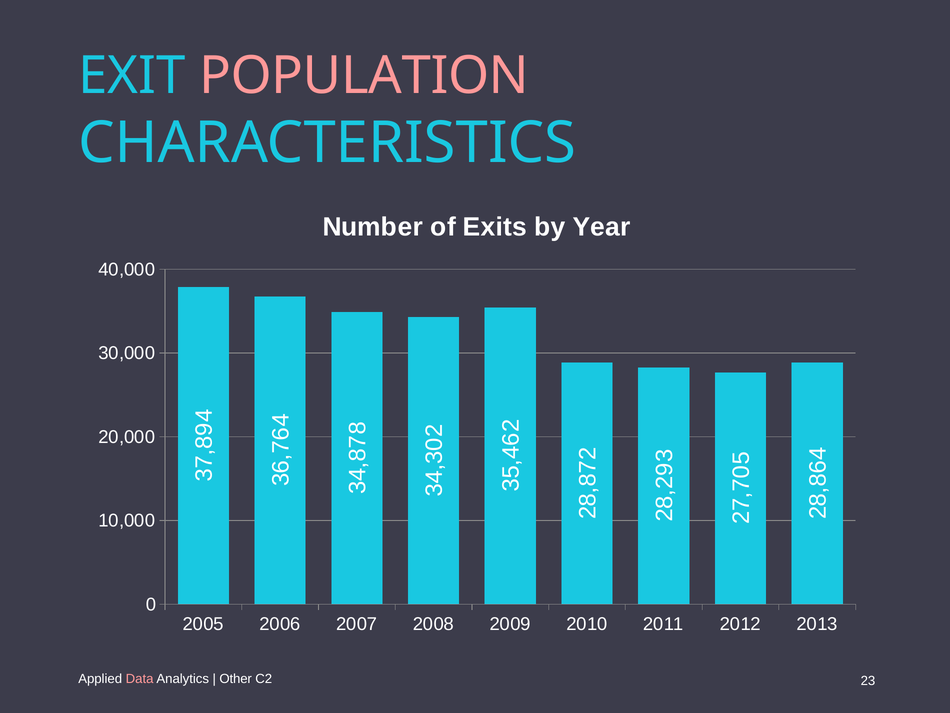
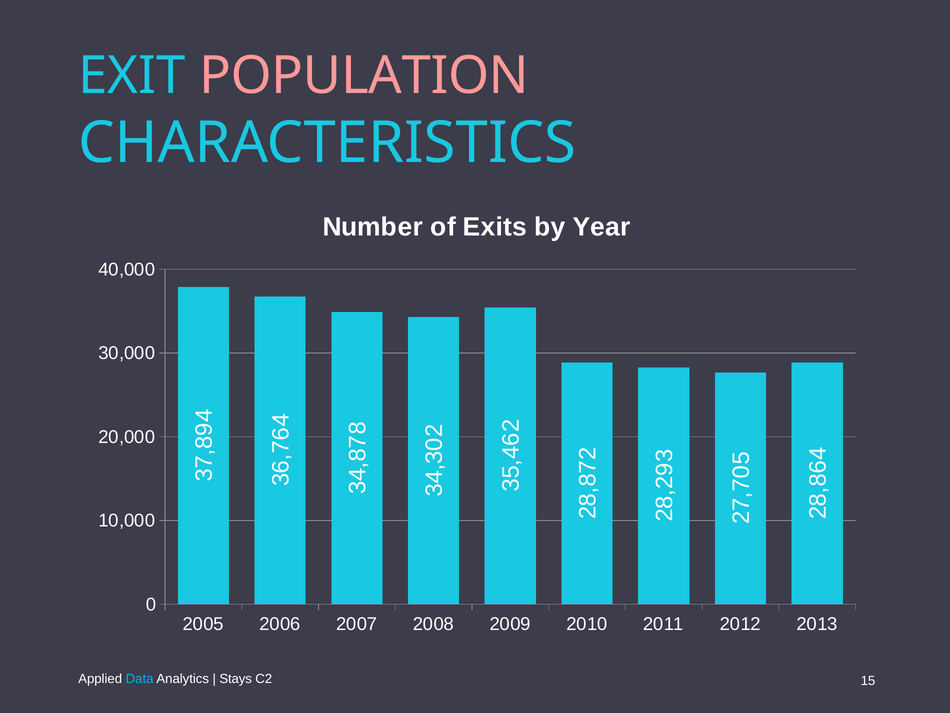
Data colour: pink -> light blue (140, 678)
Other: Other -> Stays (236, 678)
23: 23 -> 15 (868, 680)
